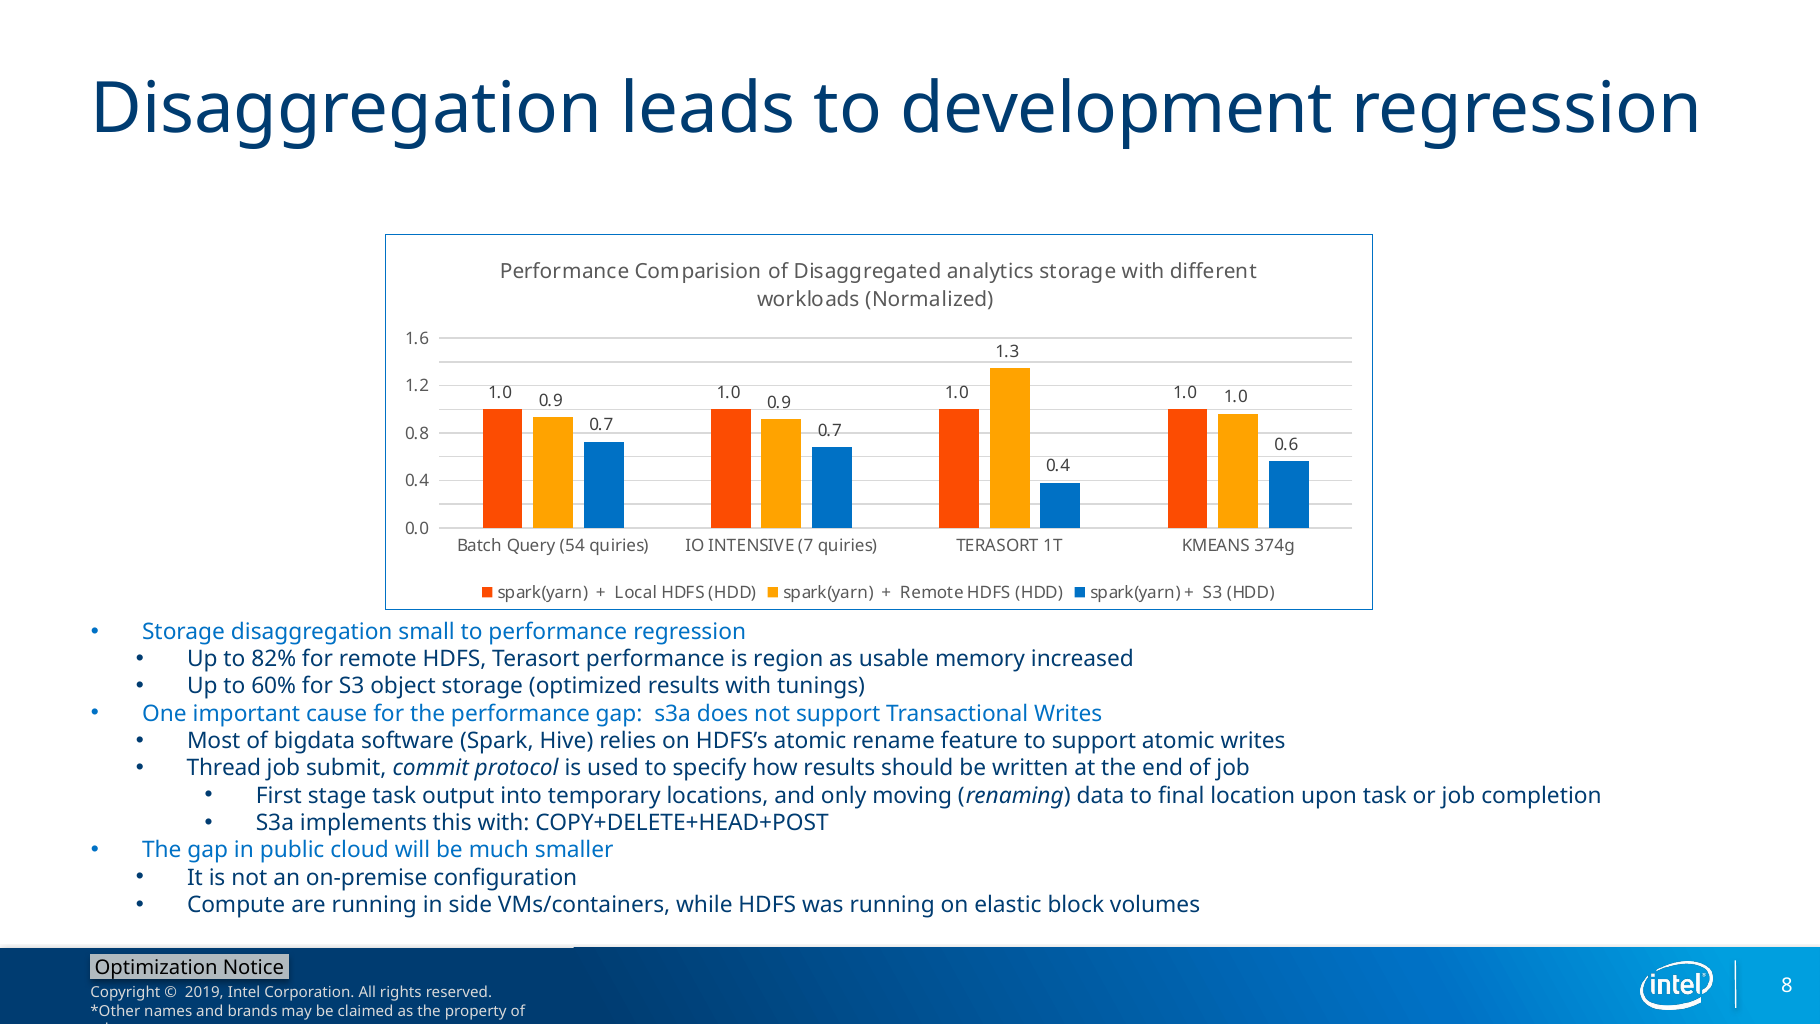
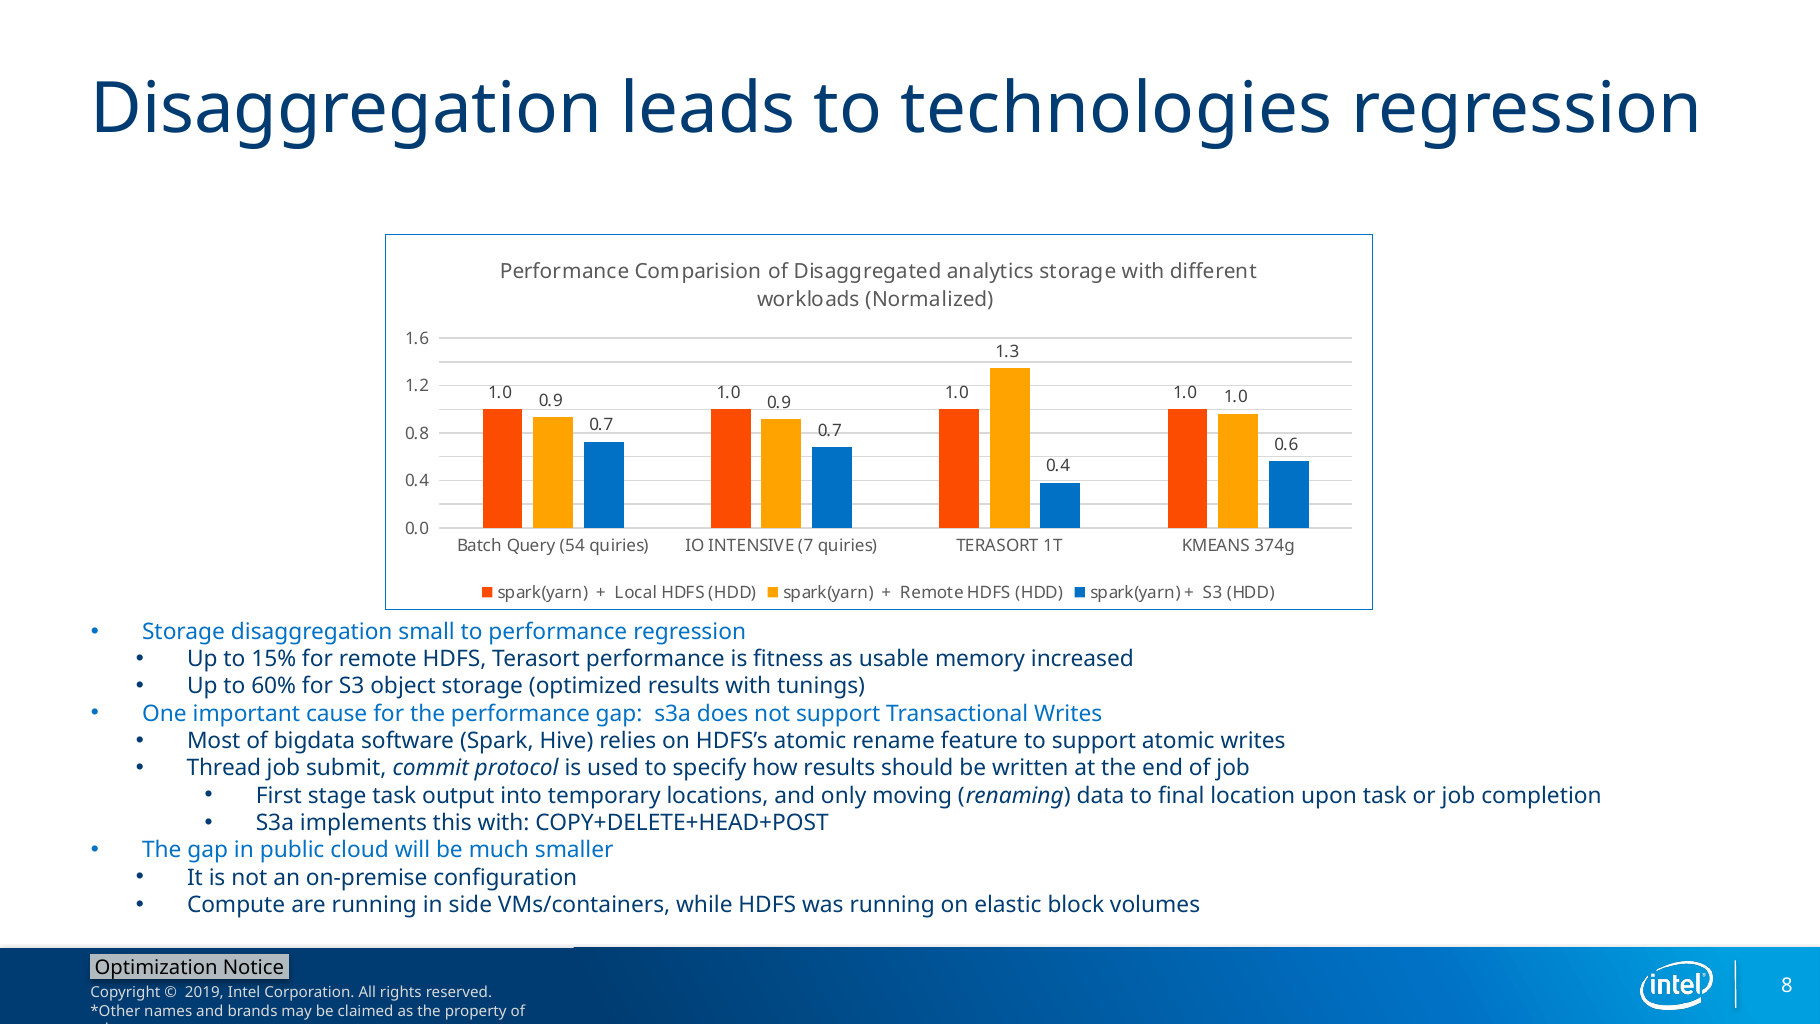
development: development -> technologies (1116, 109)
82%: 82% -> 15% (274, 659)
region: region -> fitness (788, 659)
